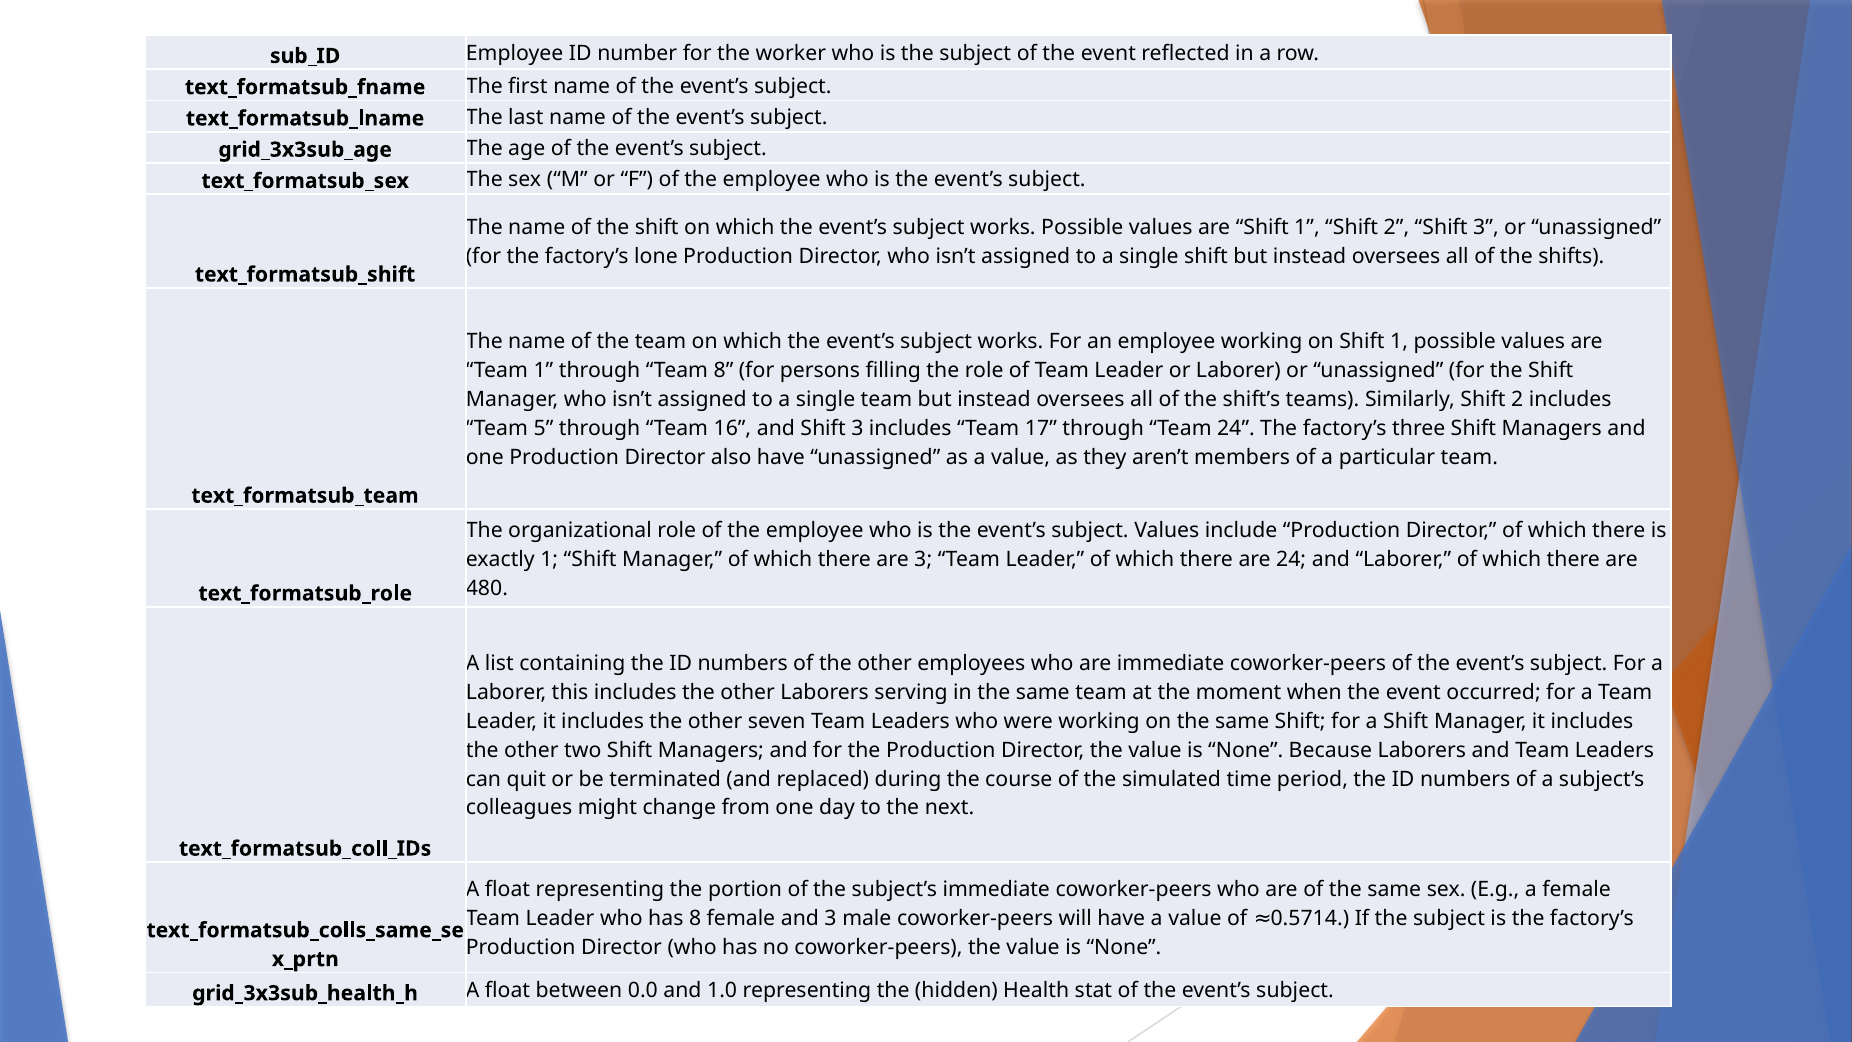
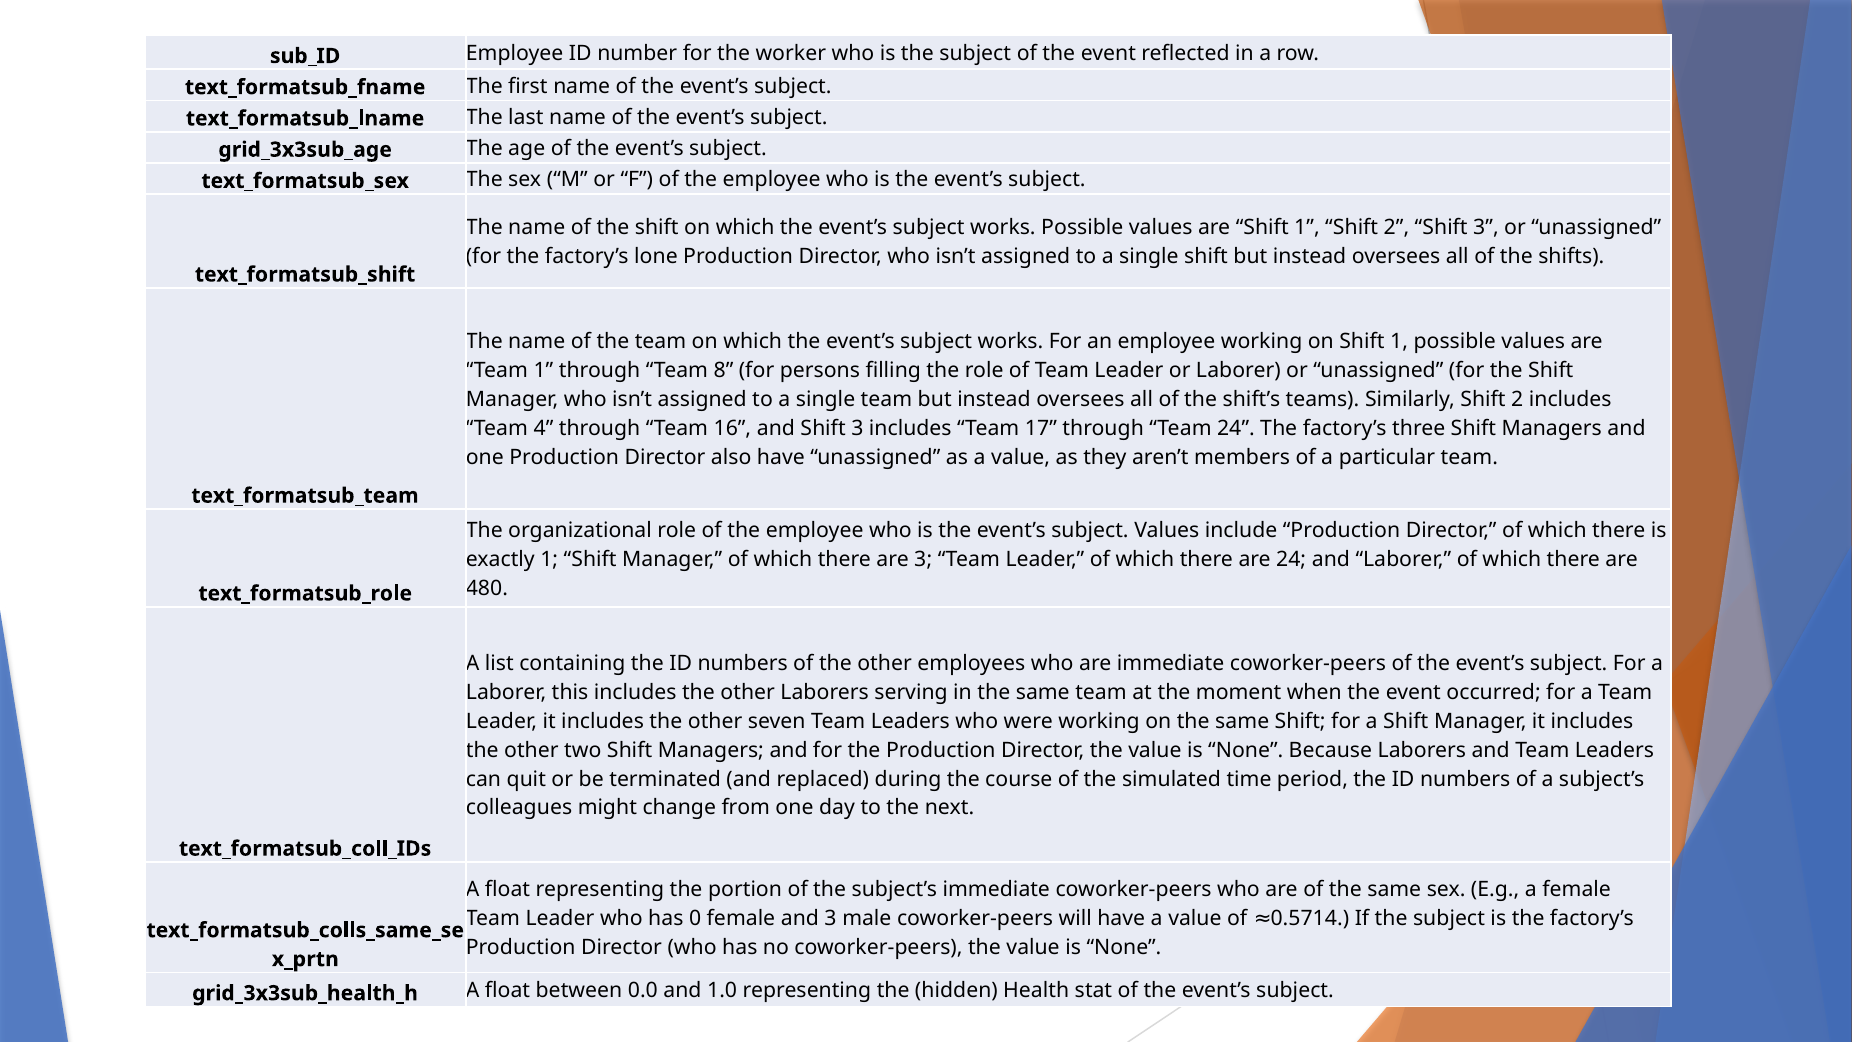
5: 5 -> 4 (544, 428)
has 8: 8 -> 0 (695, 918)
